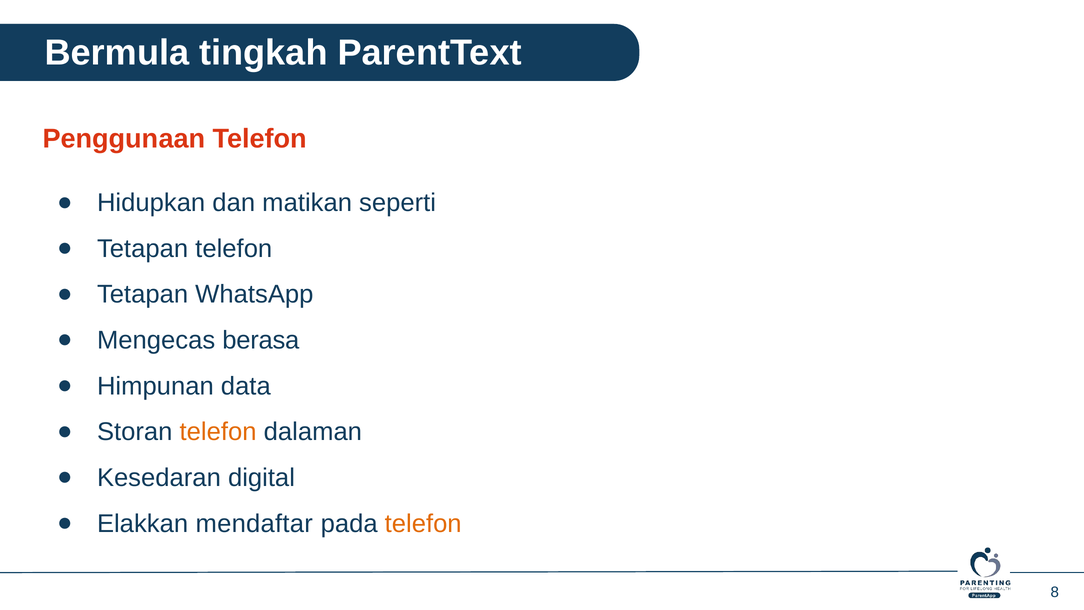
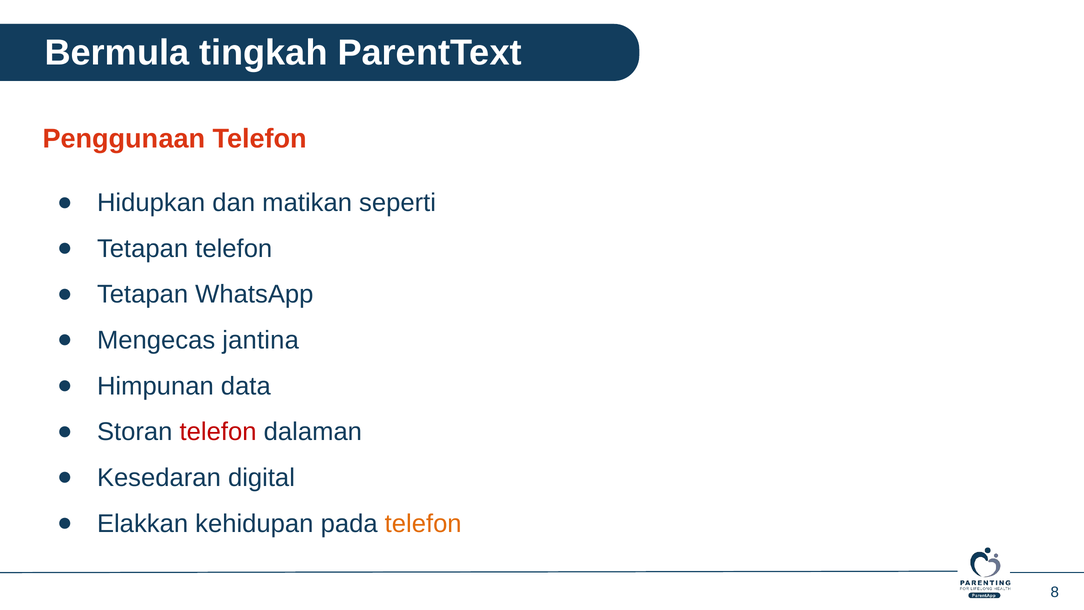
berasa: berasa -> jantina (261, 340)
telefon colour: orange -> red (218, 432)
mendaftar: mendaftar -> kehidupan (254, 523)
